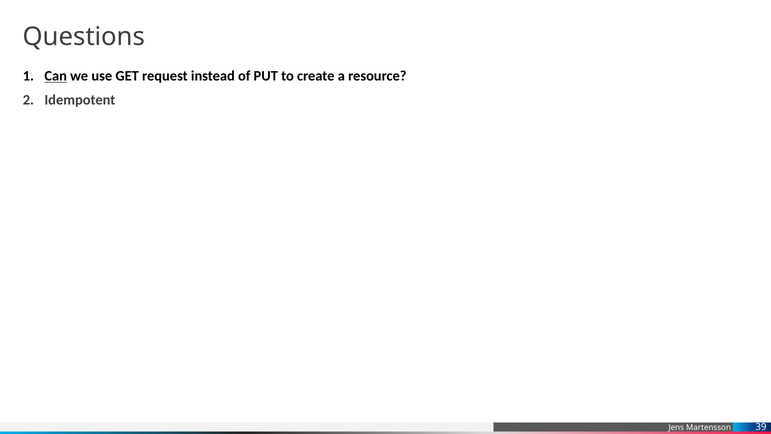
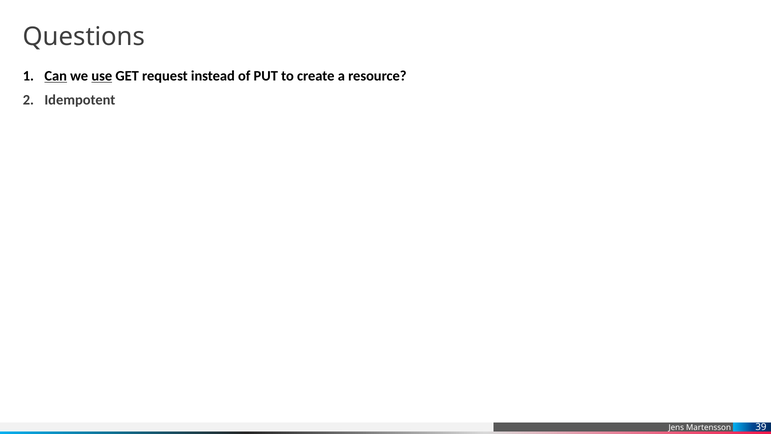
use underline: none -> present (102, 76)
